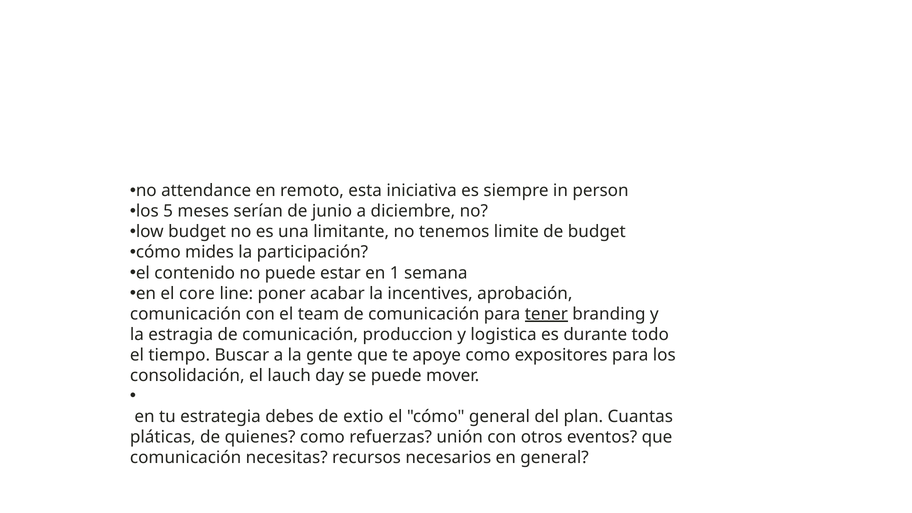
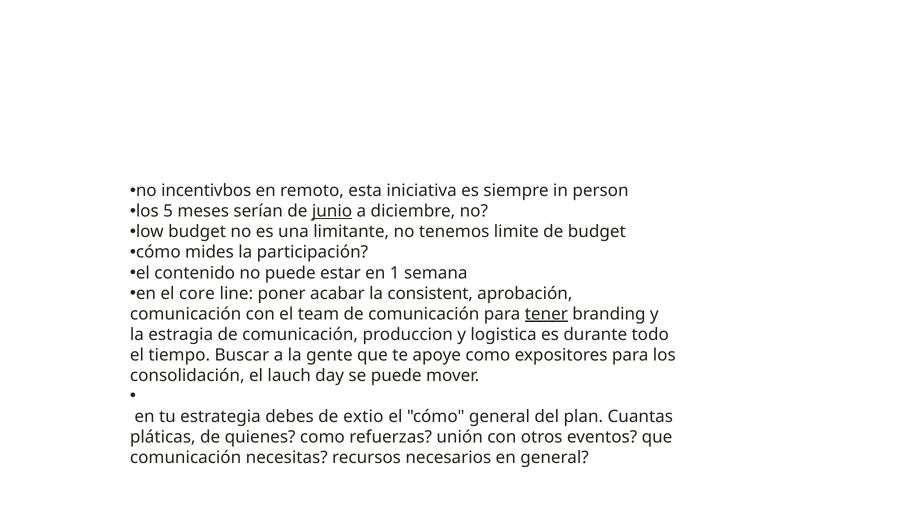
attendance: attendance -> incentivbos (206, 191)
junio underline: none -> present (332, 211)
incentives: incentives -> consistent (430, 293)
